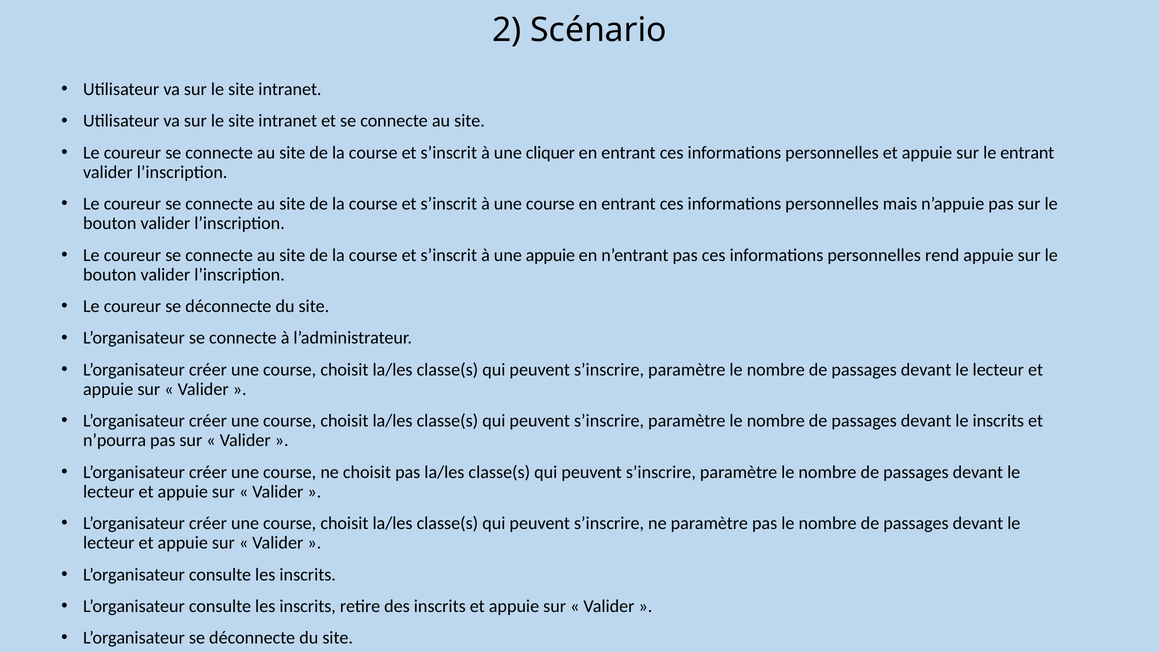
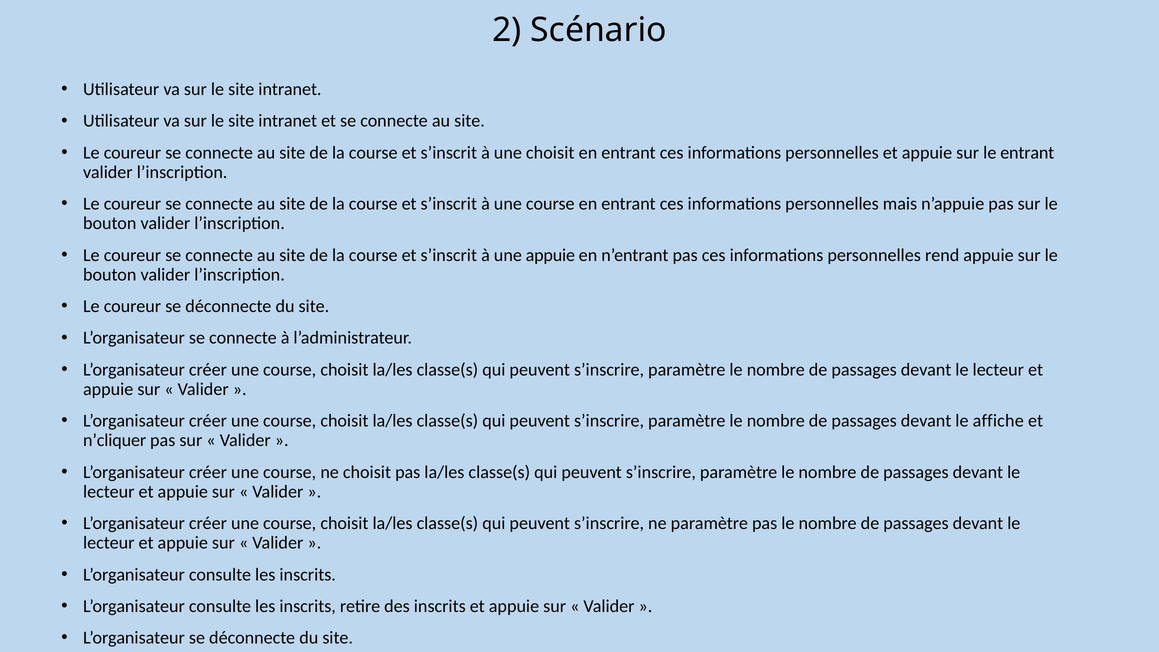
une cliquer: cliquer -> choisit (550, 153)
le inscrits: inscrits -> affiche (998, 421)
n’pourra: n’pourra -> n’cliquer (115, 440)
